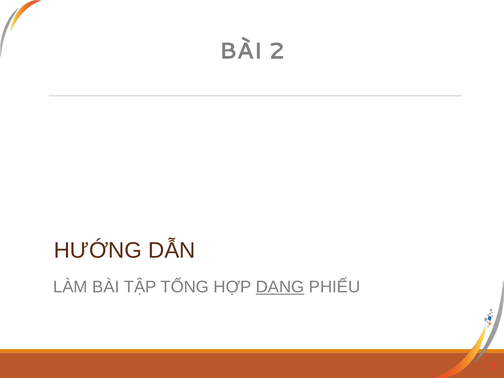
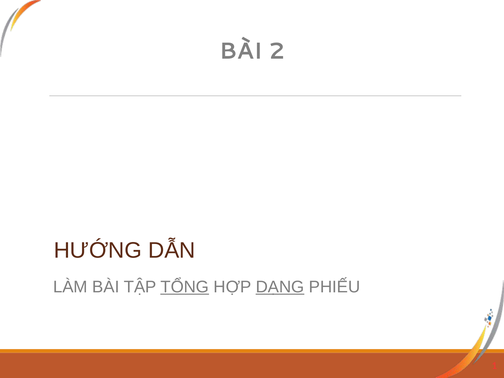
TỔNG underline: none -> present (185, 287)
